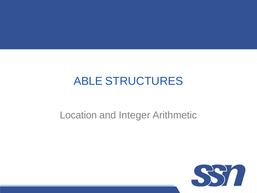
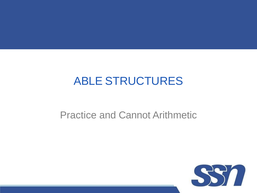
Location: Location -> Practice (78, 115)
Integer: Integer -> Cannot (135, 115)
